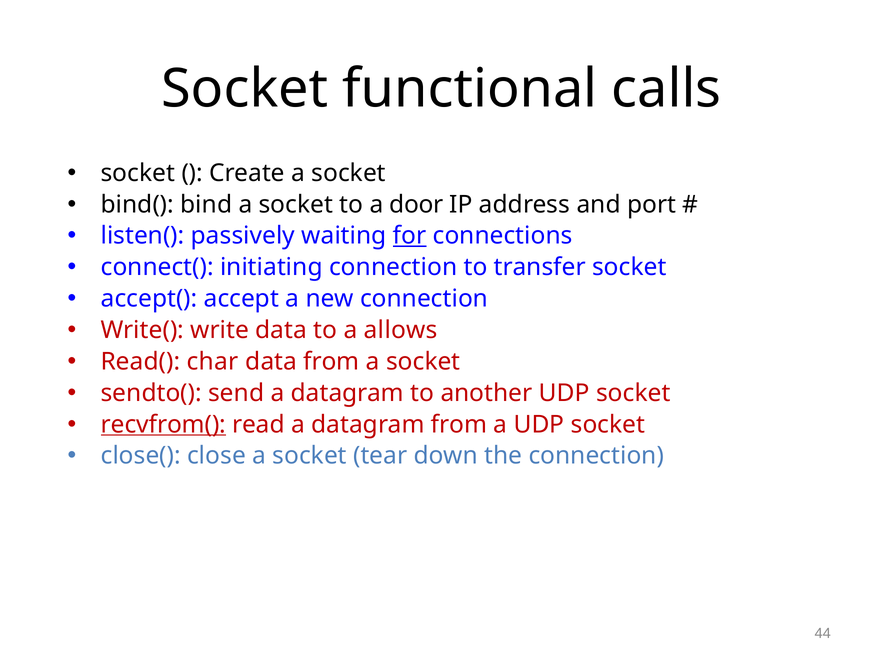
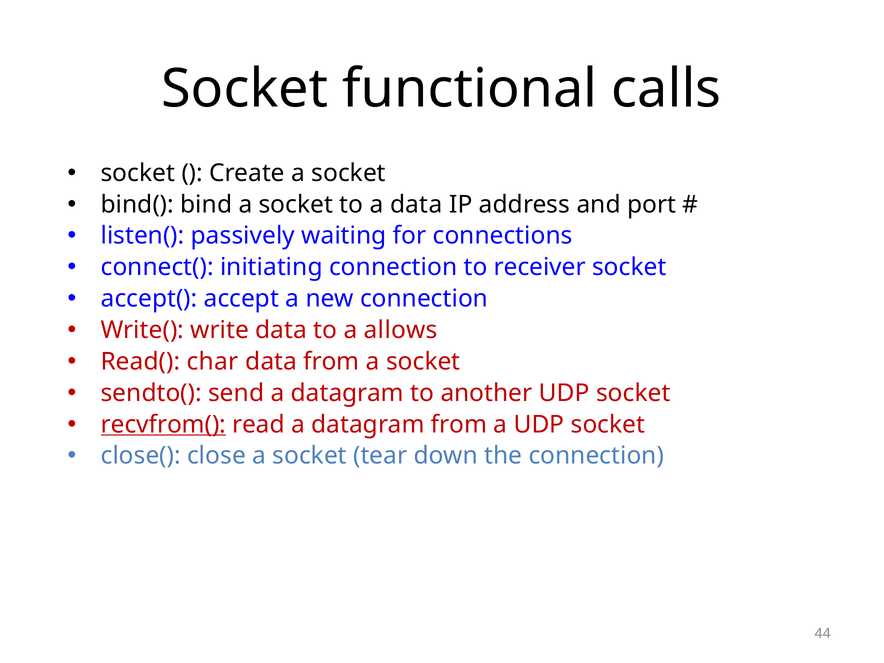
a door: door -> data (416, 204)
for underline: present -> none (410, 236)
transfer: transfer -> receiver (540, 267)
